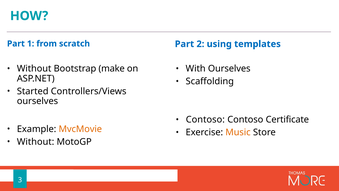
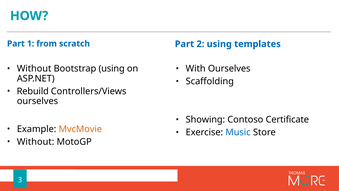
Bootstrap make: make -> using (112, 68)
Started: Started -> Rebuild (33, 91)
Contoso: Contoso -> Showing (205, 119)
Music colour: orange -> blue (238, 132)
